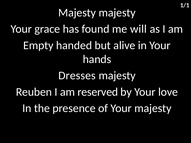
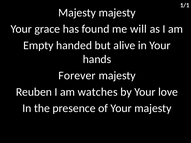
Dresses: Dresses -> Forever (77, 76)
reserved: reserved -> watches (98, 92)
